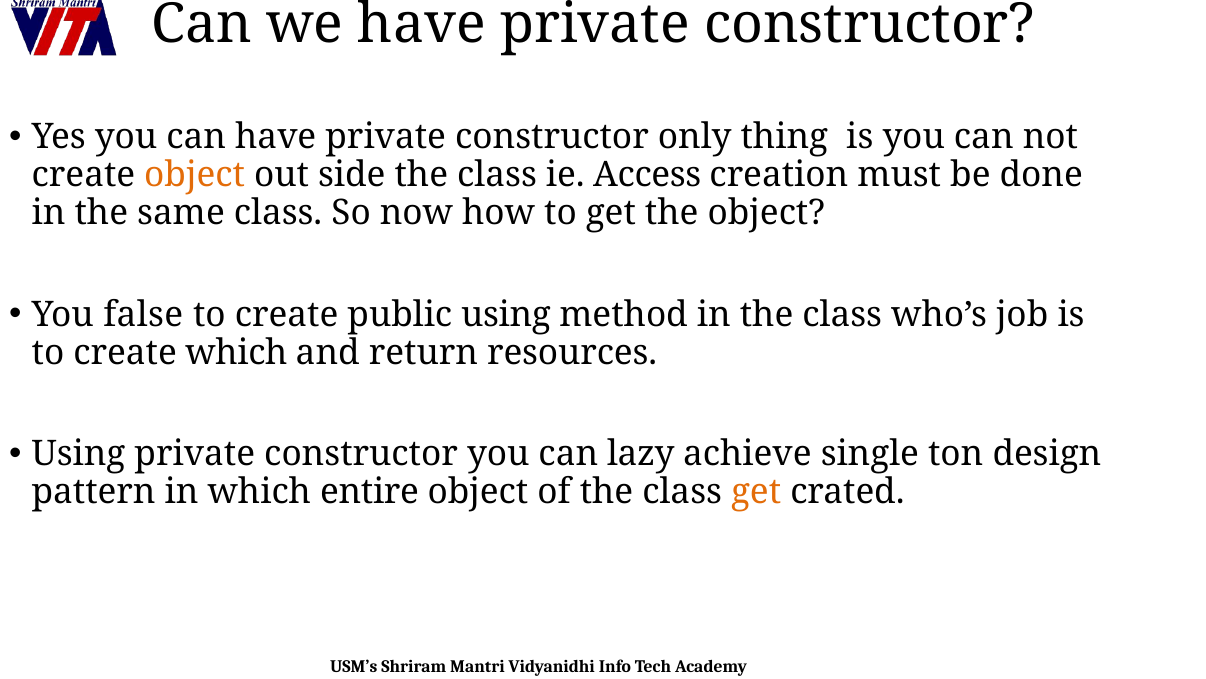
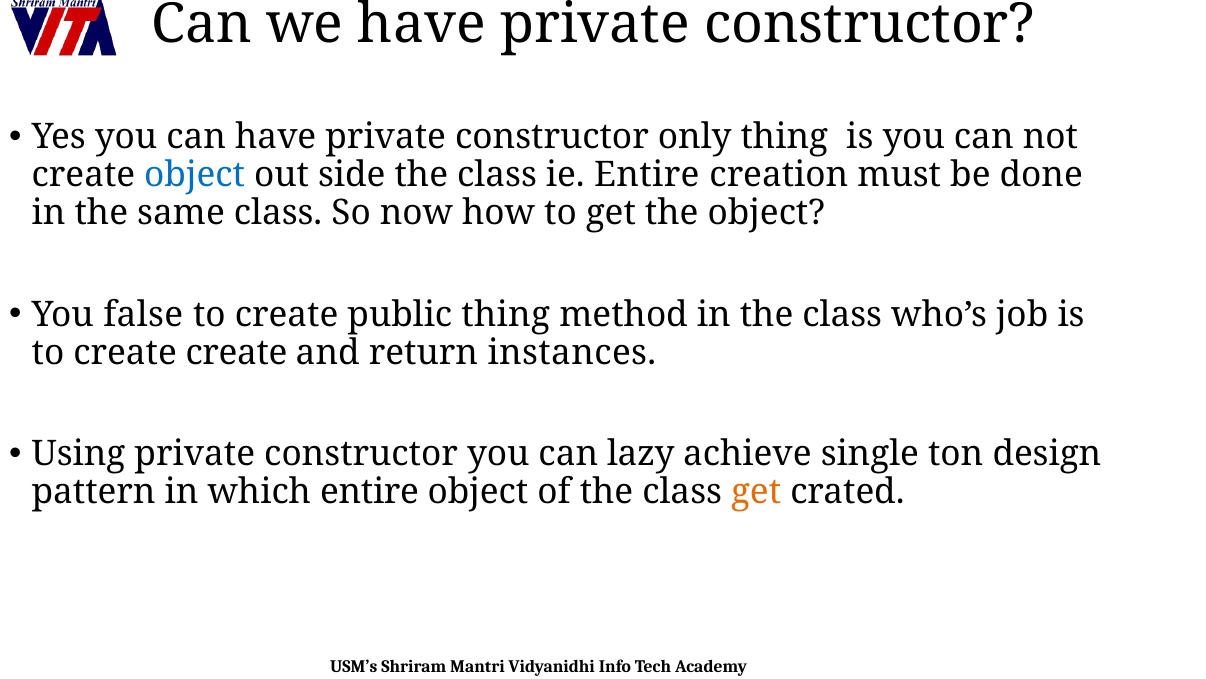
object colour: orange -> blue (195, 175)
ie Access: Access -> Entire (647, 175)
public using: using -> thing (506, 314)
create which: which -> create (236, 352)
resources: resources -> instances (572, 352)
